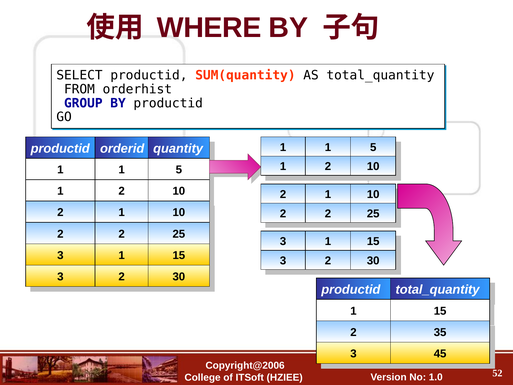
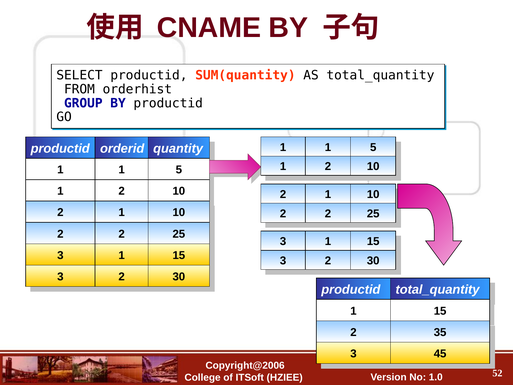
WHERE: WHERE -> CNAME (209, 28)
